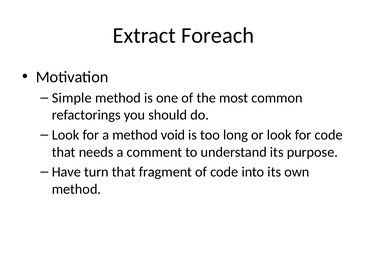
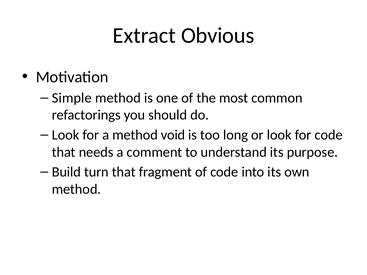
Foreach: Foreach -> Obvious (218, 36)
Have: Have -> Build (66, 172)
